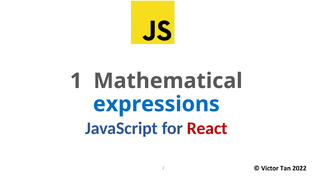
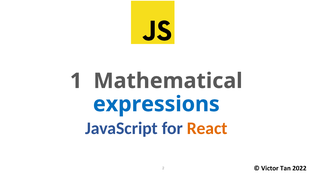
React colour: red -> orange (207, 128)
